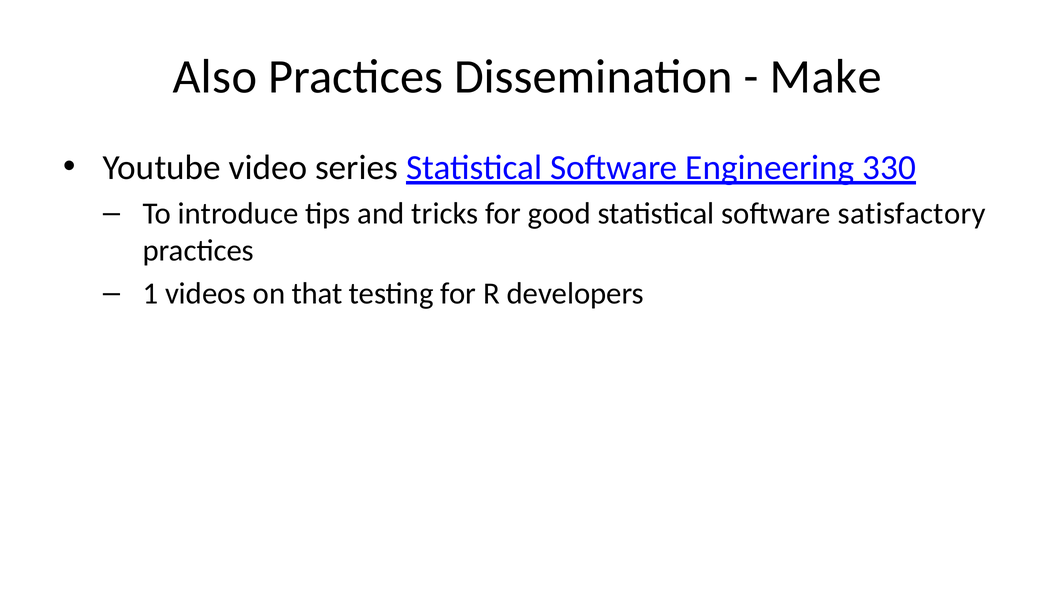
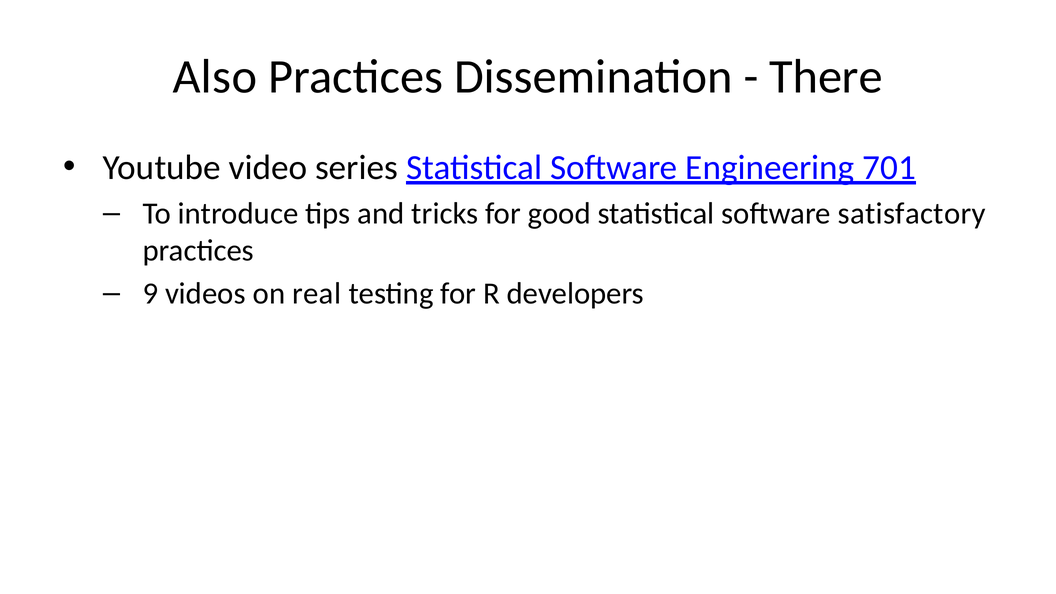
Make: Make -> There (826, 77)
330: 330 -> 701 (889, 167)
1: 1 -> 9 (150, 294)
that: that -> real (317, 294)
